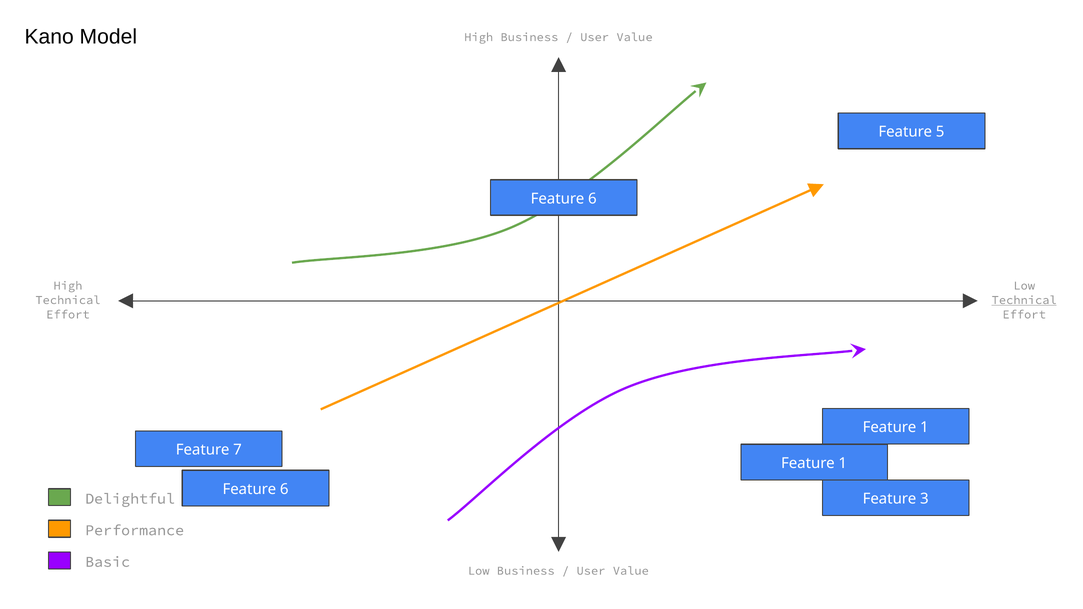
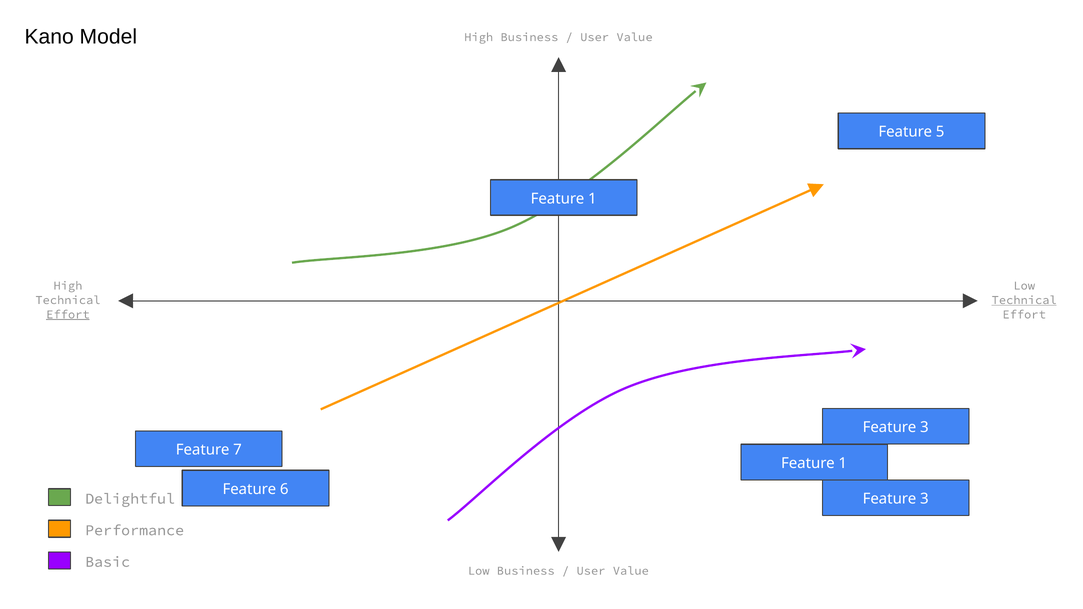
6: 6 -> 1 (592, 199)
Effort underline: none -> present (68, 315)
1: 1 -> 3 (924, 428)
